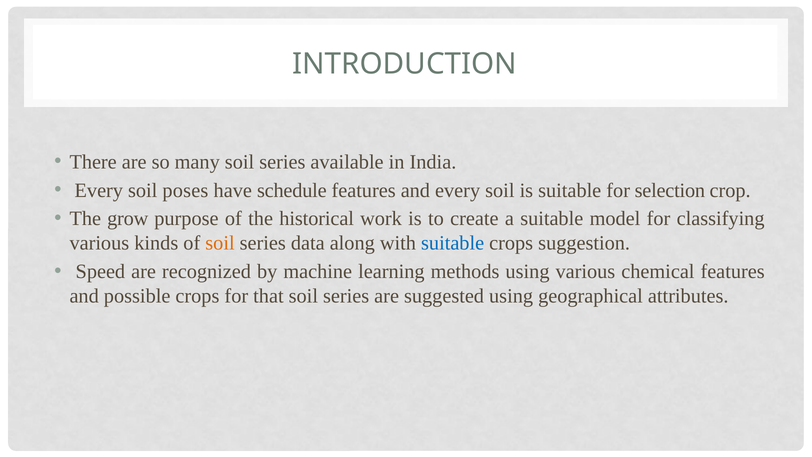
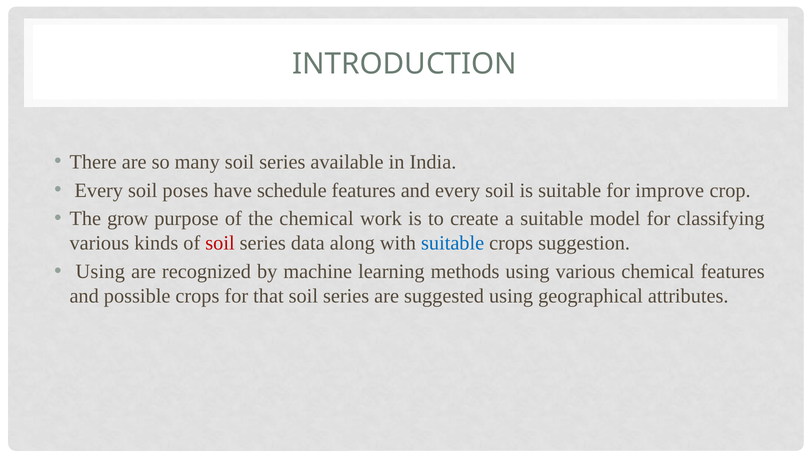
selection: selection -> improve (670, 190)
the historical: historical -> chemical (316, 219)
soil colour: orange -> red (220, 243)
Speed: Speed -> Using (100, 271)
